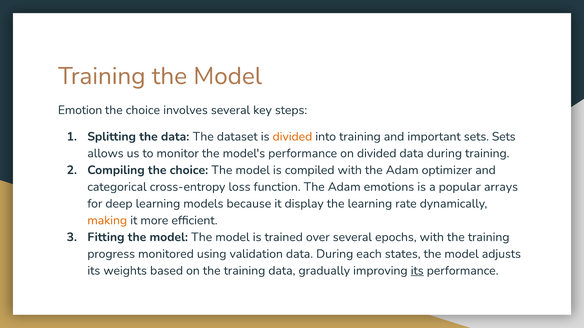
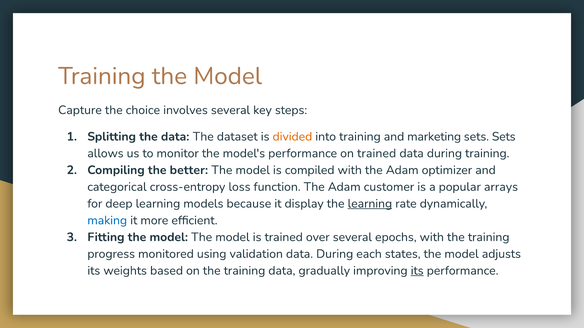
Emotion: Emotion -> Capture (80, 110)
important: important -> marketing (434, 137)
on divided: divided -> trained (377, 154)
Compiling the choice: choice -> better (189, 170)
emotions: emotions -> customer (389, 187)
learning underline: none -> present (370, 204)
making colour: orange -> blue (107, 221)
